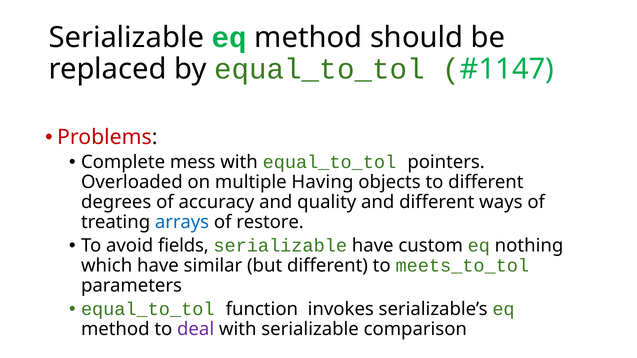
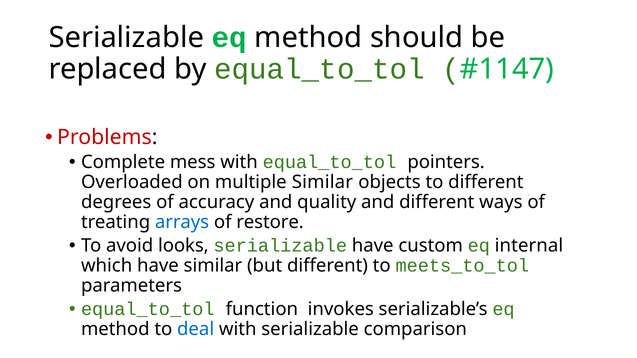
multiple Having: Having -> Similar (322, 182)
fields: fields -> looks (183, 246)
nothing: nothing -> internal (529, 246)
deal colour: purple -> blue (196, 330)
